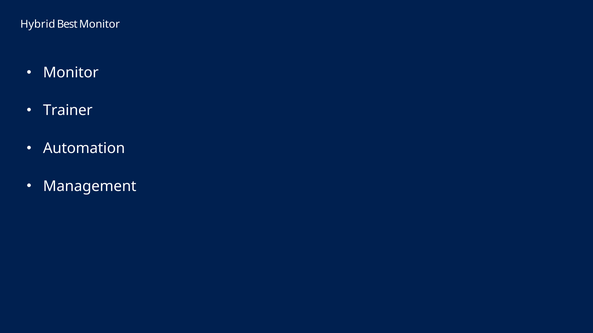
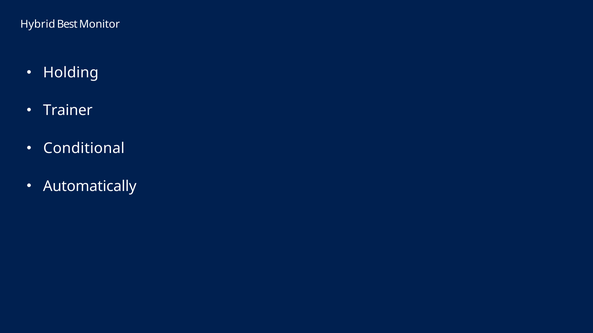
Monitor: Monitor -> Holding (71, 73)
Automation: Automation -> Conditional (84, 149)
Management: Management -> Automatically (90, 186)
